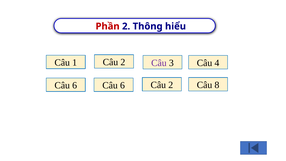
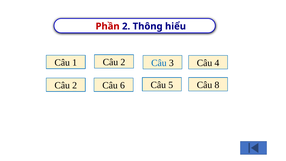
Câu colour: purple -> blue (159, 63)
2: 2 -> 5 (171, 85)
6: 6 -> 2 (75, 85)
